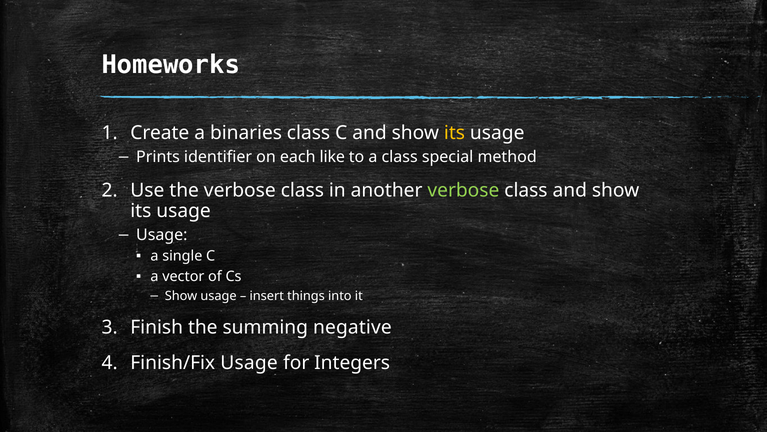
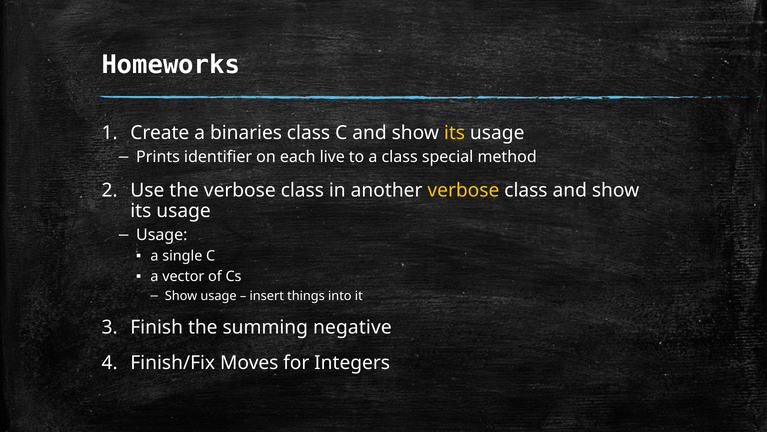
like: like -> live (332, 157)
verbose colour: light green -> yellow (463, 190)
Finish/Fix Usage: Usage -> Moves (249, 362)
